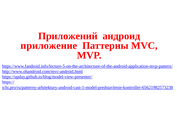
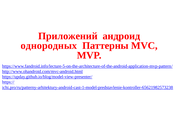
приложение: приложение -> однородных (49, 46)
